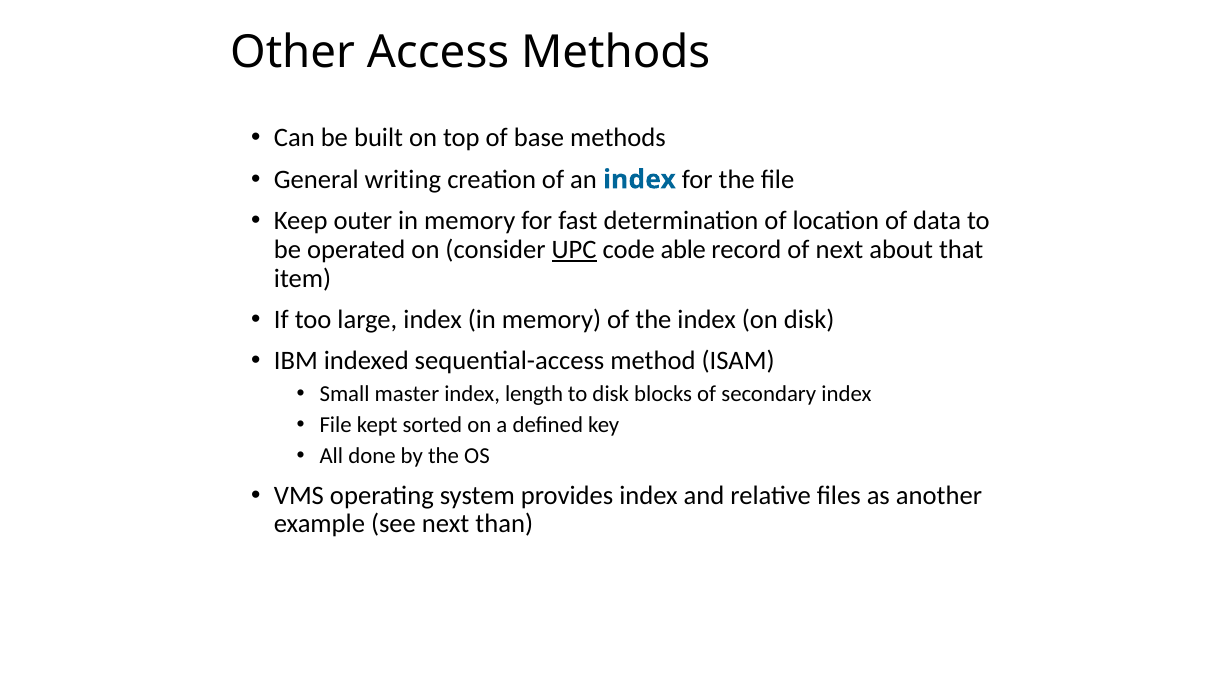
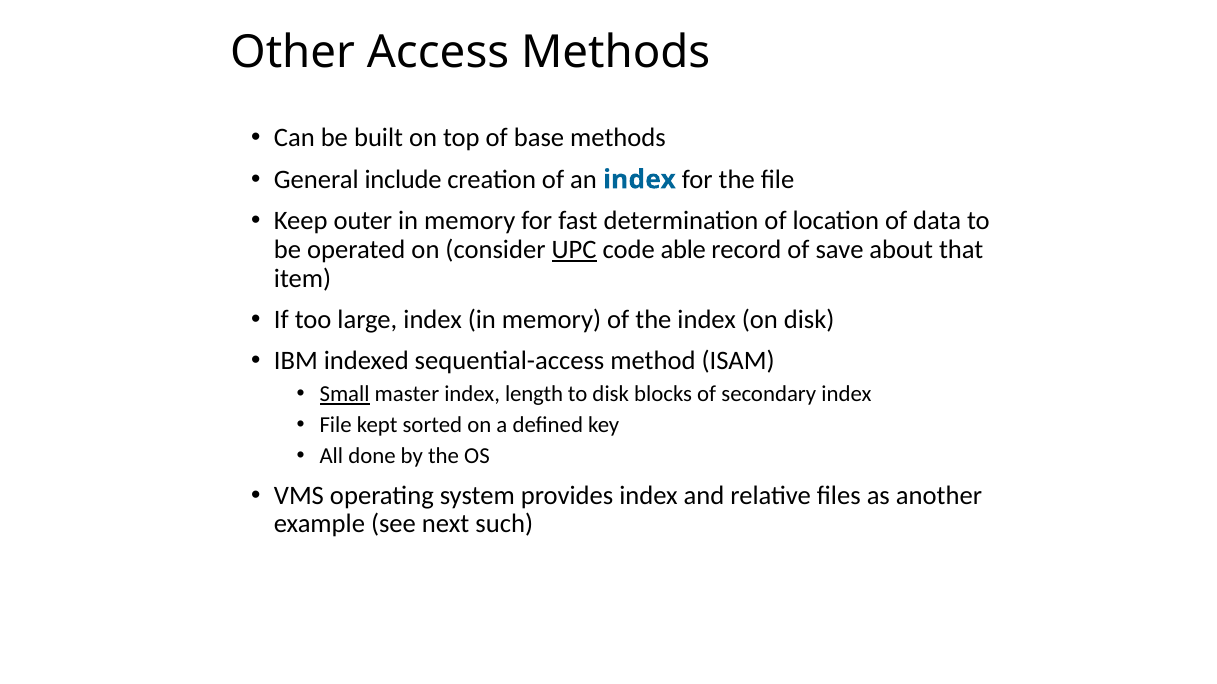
writing: writing -> include (403, 180)
of next: next -> save (840, 250)
Small underline: none -> present (345, 395)
than: than -> such (504, 525)
